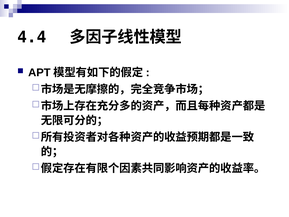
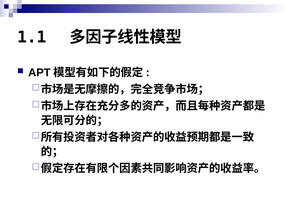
4.4: 4.4 -> 1.1 (32, 37)
